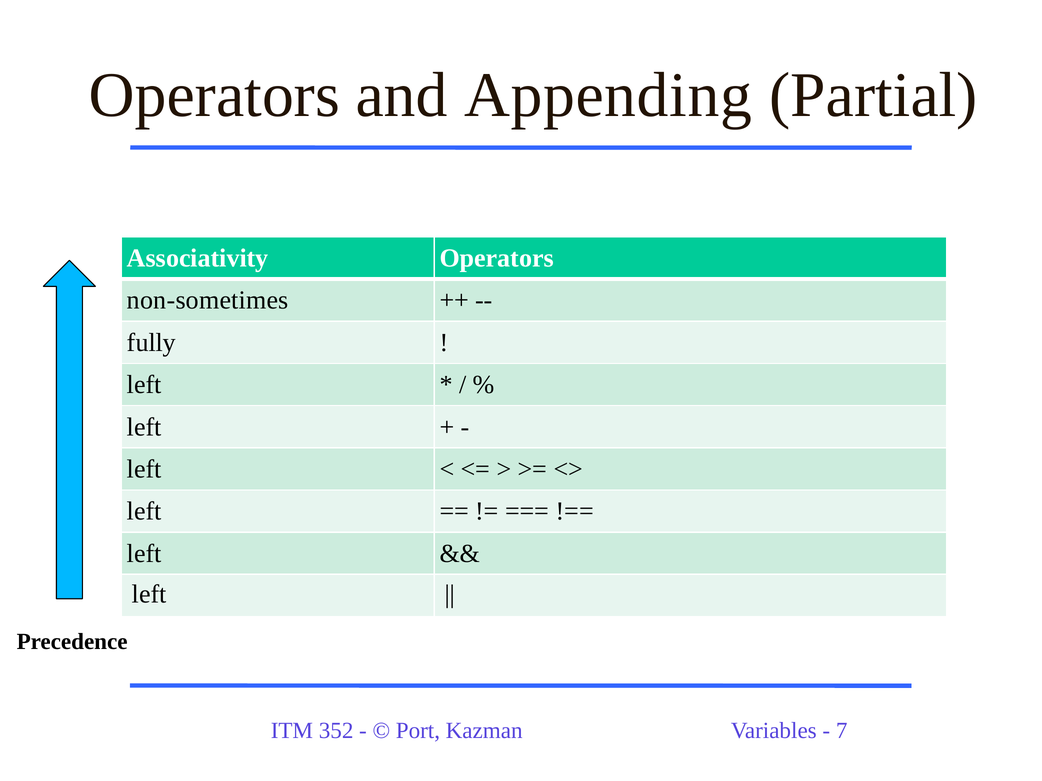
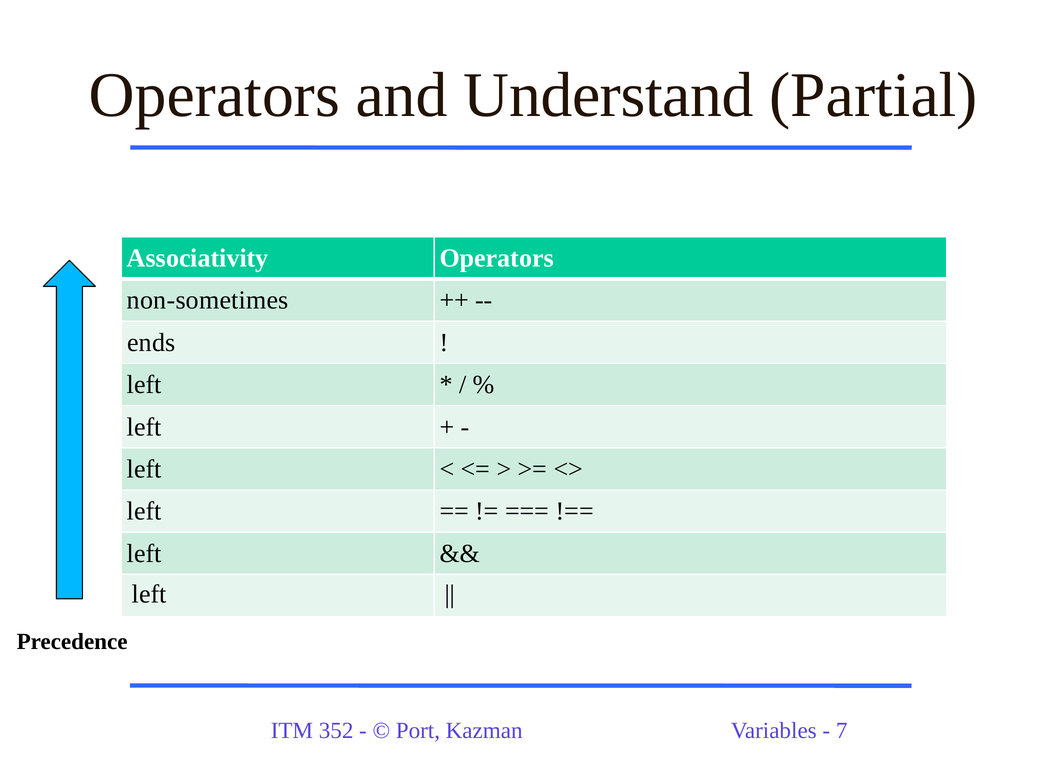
Appending: Appending -> Understand (609, 96)
fully: fully -> ends (151, 343)
